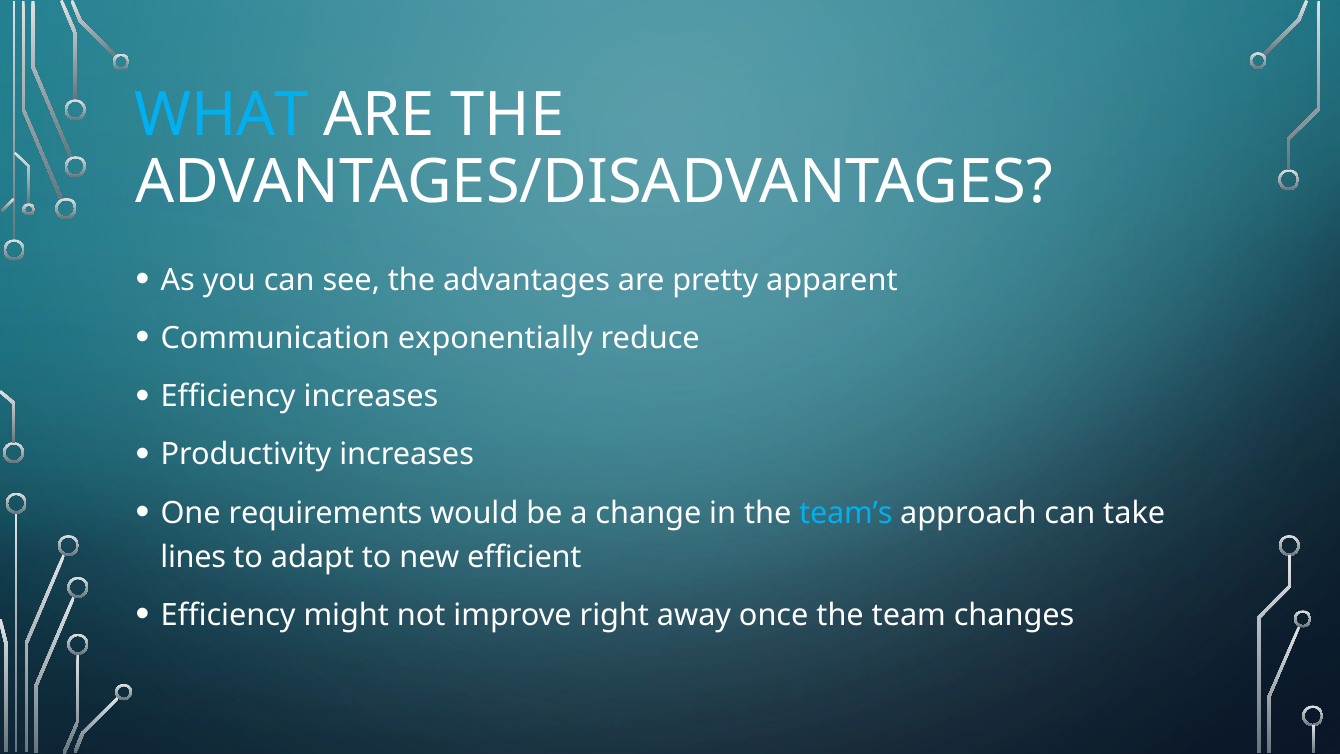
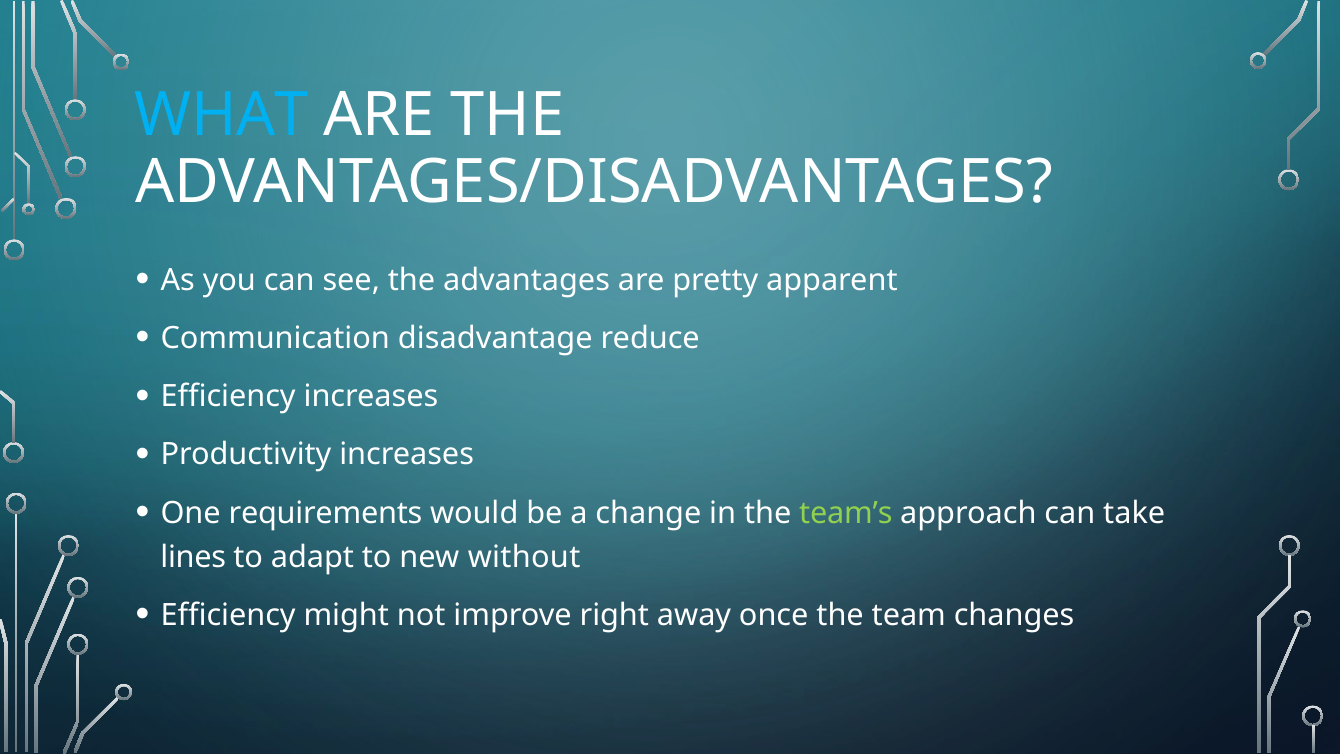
exponentially: exponentially -> disadvantage (495, 338)
team’s colour: light blue -> light green (846, 513)
efficient: efficient -> without (524, 557)
